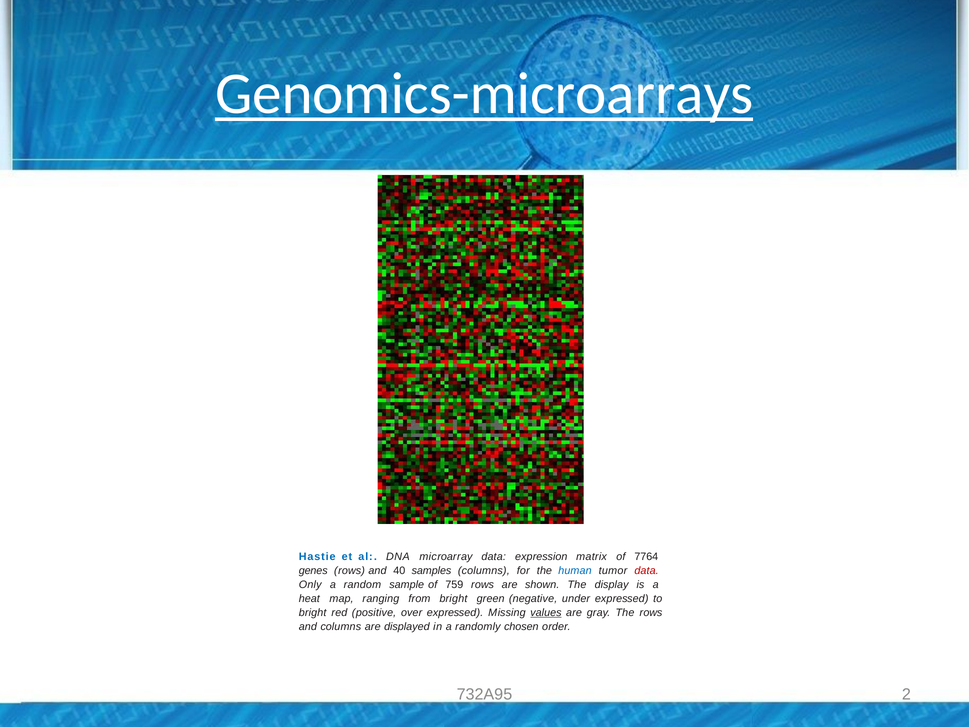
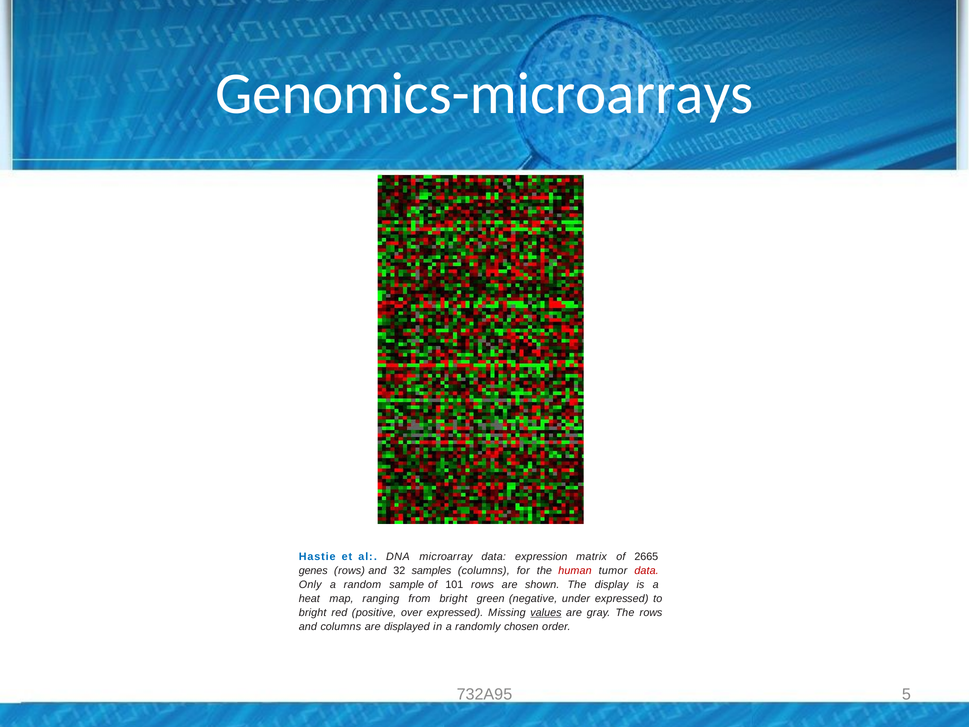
Genomics-microarrays underline: present -> none (484, 94)
7764: 7764 -> 2665 (646, 556)
40: 40 -> 32 (399, 570)
human colour: blue -> red (575, 570)
759: 759 -> 101 (454, 584)
2: 2 -> 5 (906, 694)
